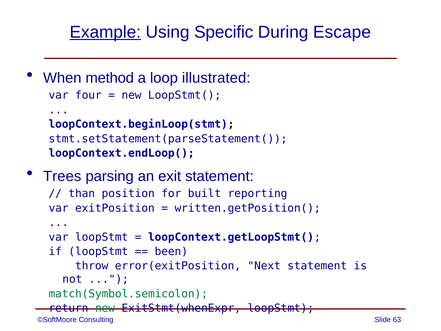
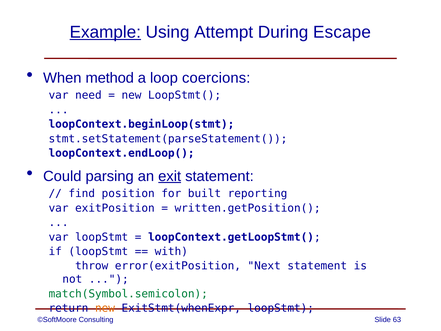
Specific: Specific -> Attempt (224, 32)
illustrated: illustrated -> coercions (216, 78)
four: four -> need (88, 95)
Trees: Trees -> Could (62, 176)
exit underline: none -> present (170, 176)
than: than -> find (82, 193)
been: been -> with (171, 251)
new colour: green -> orange (105, 308)
